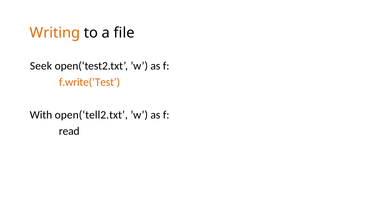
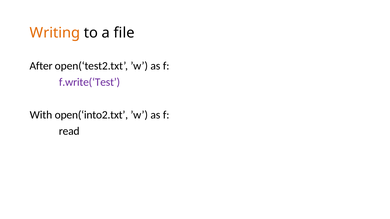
Seek: Seek -> After (41, 66)
f.write(‘Test colour: orange -> purple (90, 82)
open(‘tell2.txt: open(‘tell2.txt -> open(‘into2.txt (91, 115)
